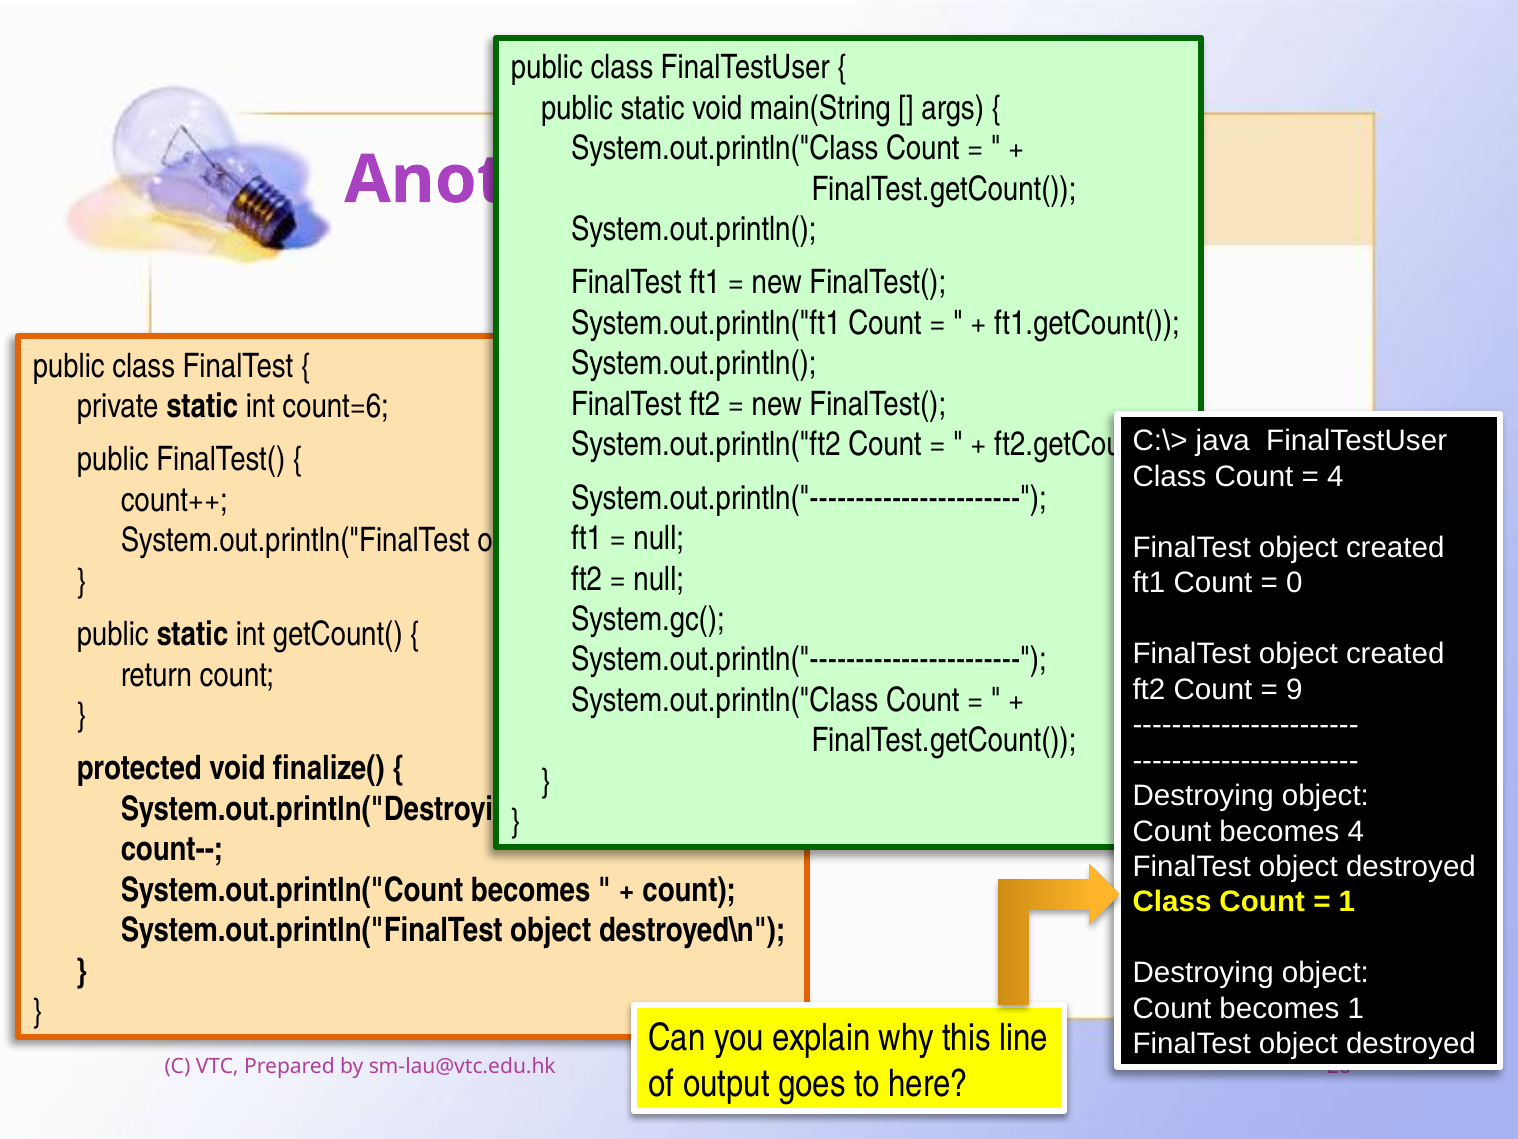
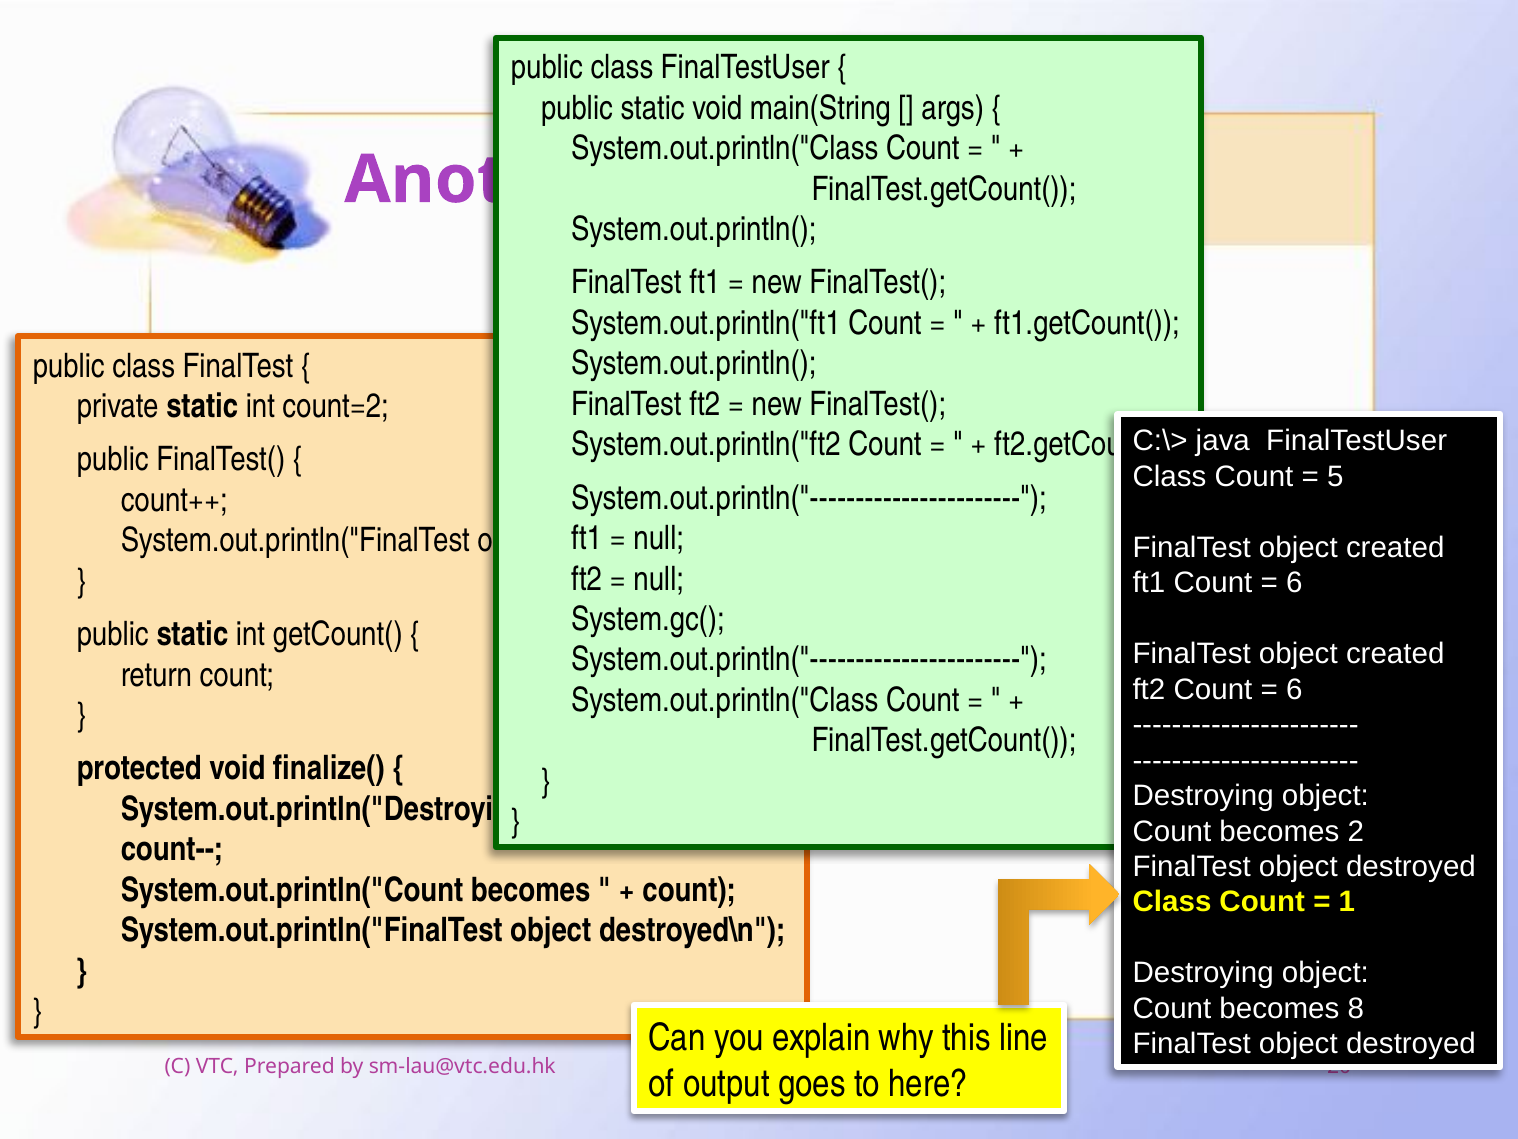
count=6: count=6 -> count=2 (336, 407)
4: 4 -> 5 (1335, 476)
0: 0 -> 6 (1294, 583)
9: 9 -> 6 (1294, 689)
becomes 4: 4 -> 2 (1356, 831)
becomes 1: 1 -> 8 (1356, 1008)
